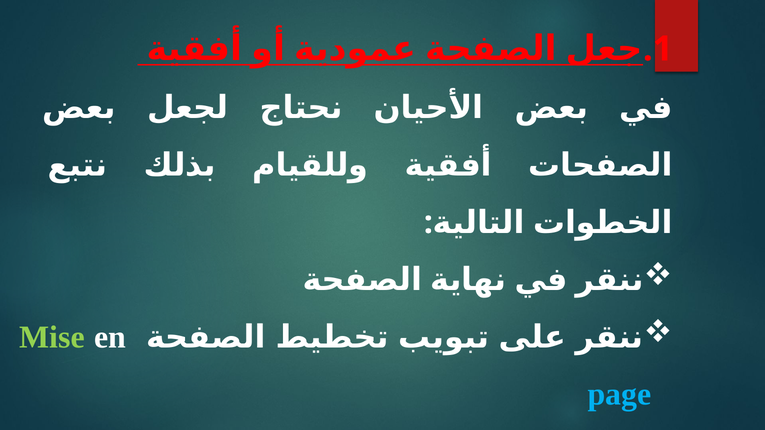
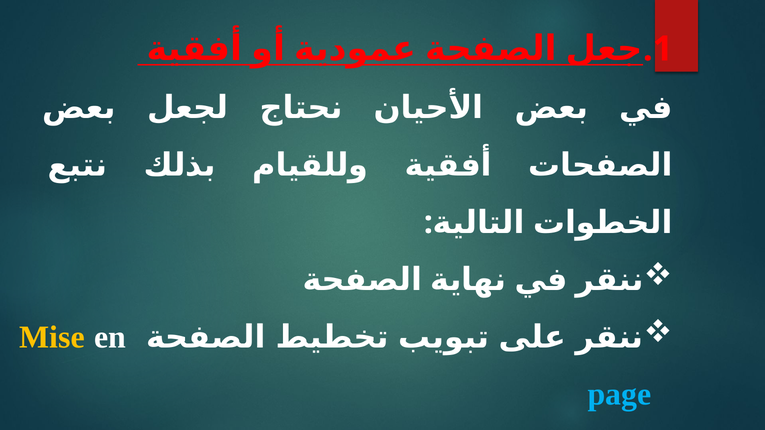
Mise colour: light green -> yellow (52, 337)
